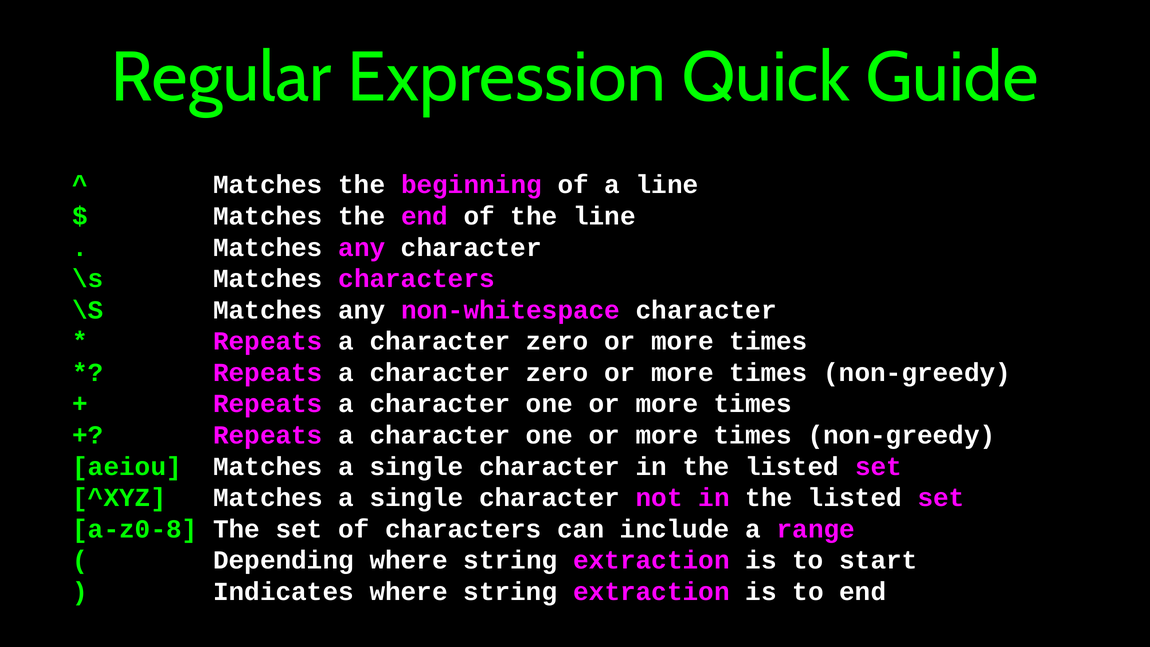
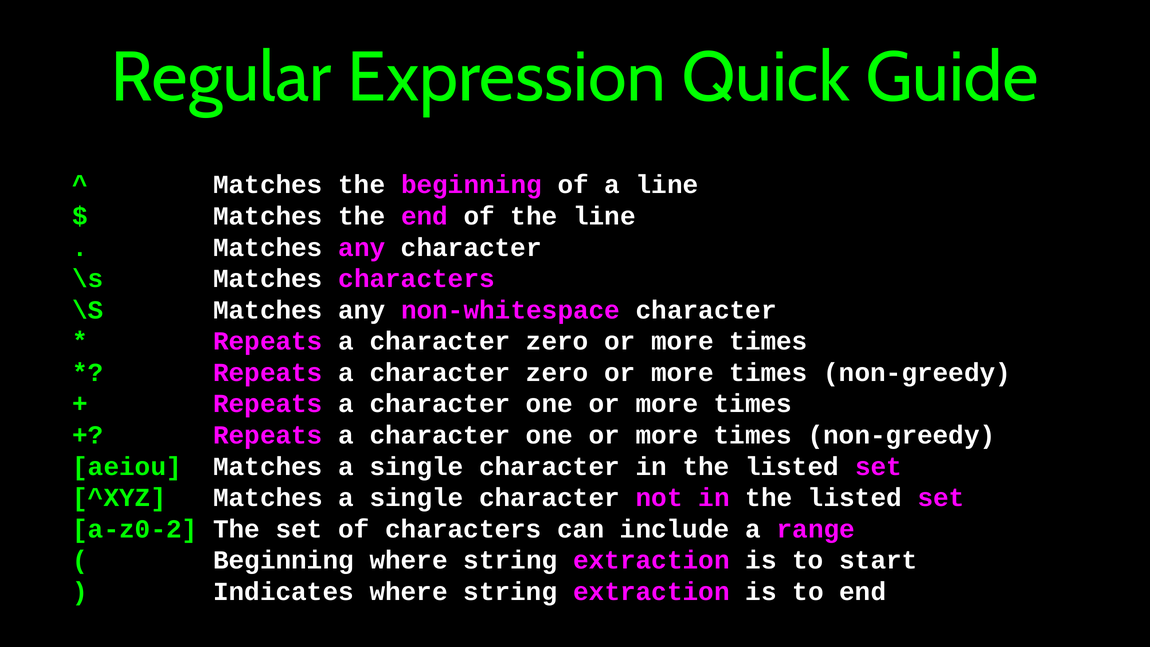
a-z0-8: a-z0-8 -> a-z0-2 (135, 529)
Depending: Depending -> Beginning (283, 560)
